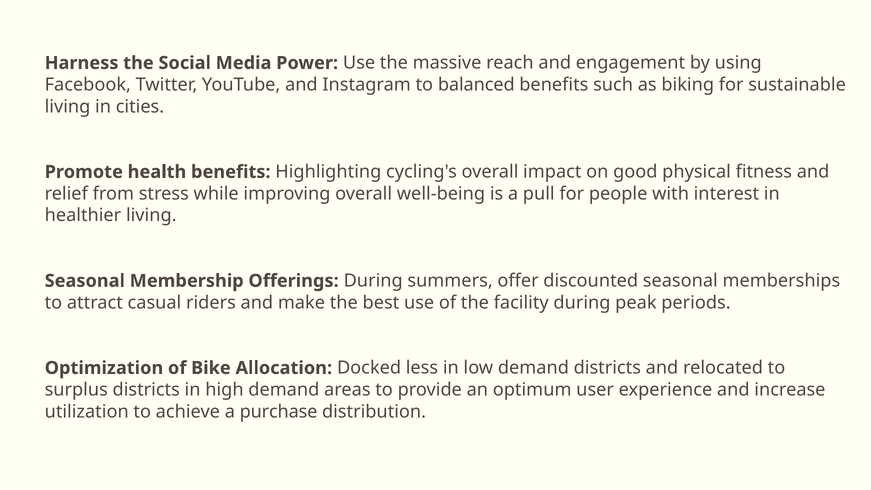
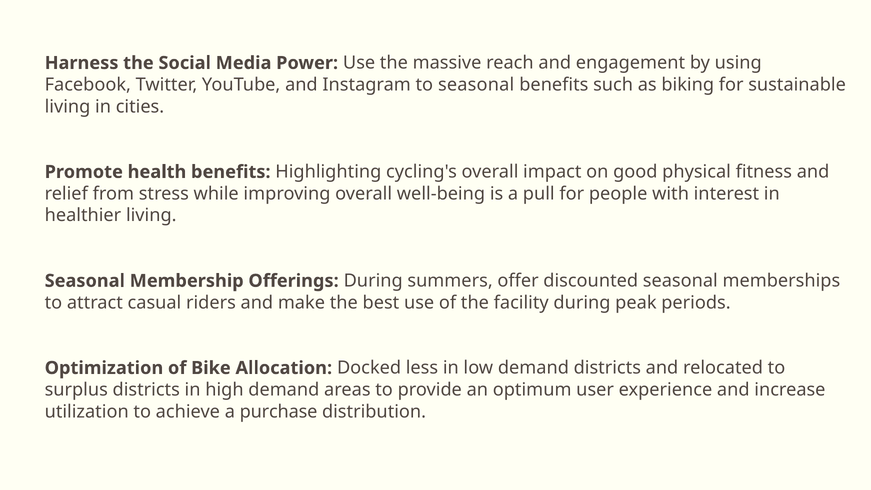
to balanced: balanced -> seasonal (476, 85)
